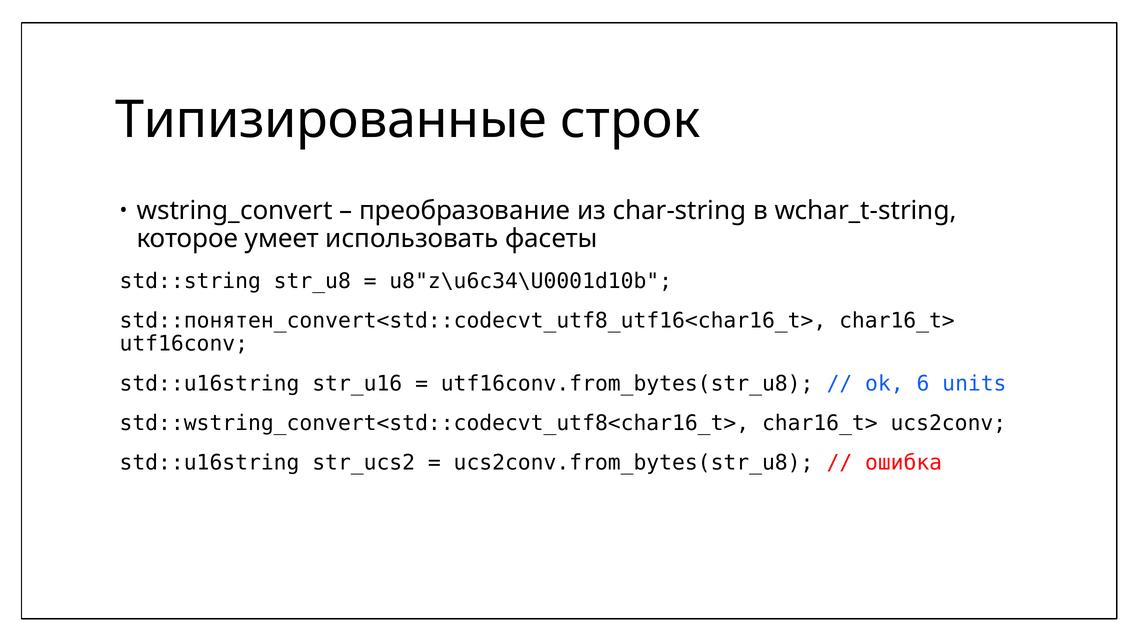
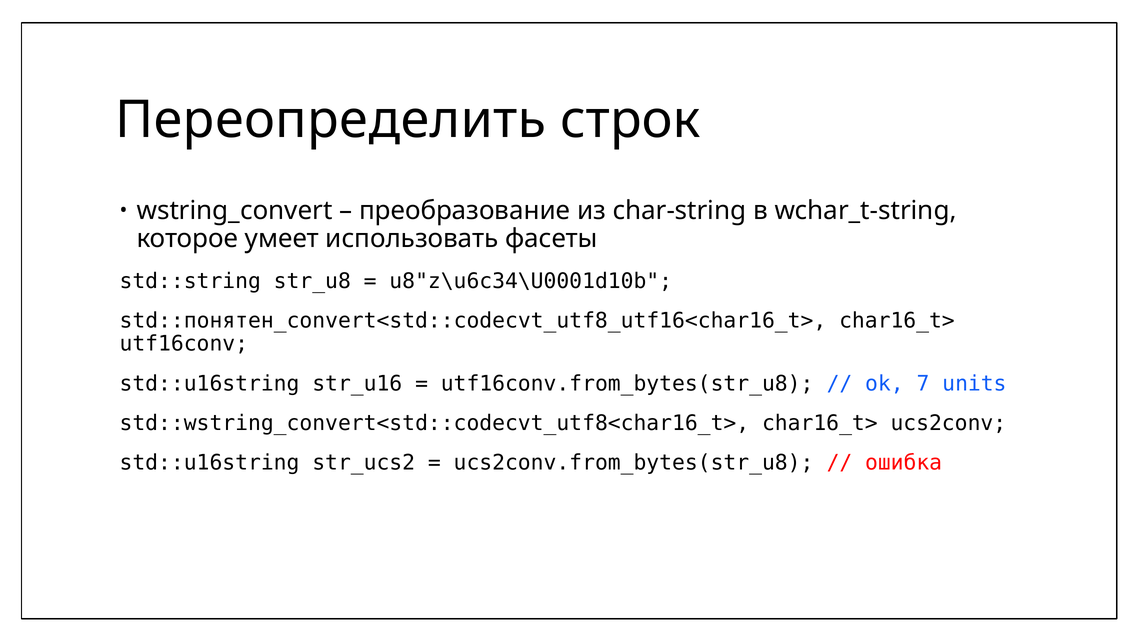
Типизированные: Типизированные -> Переопределить (331, 120)
6: 6 -> 7 (923, 383)
